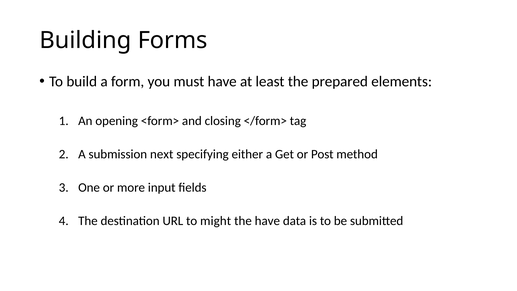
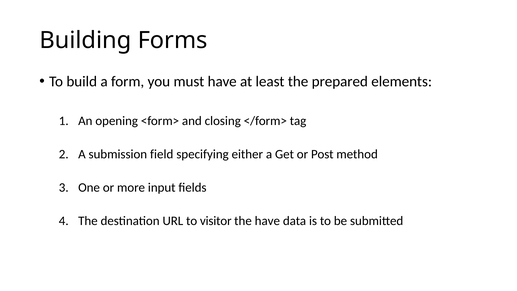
next: next -> field (162, 154)
might: might -> visitor (216, 221)
